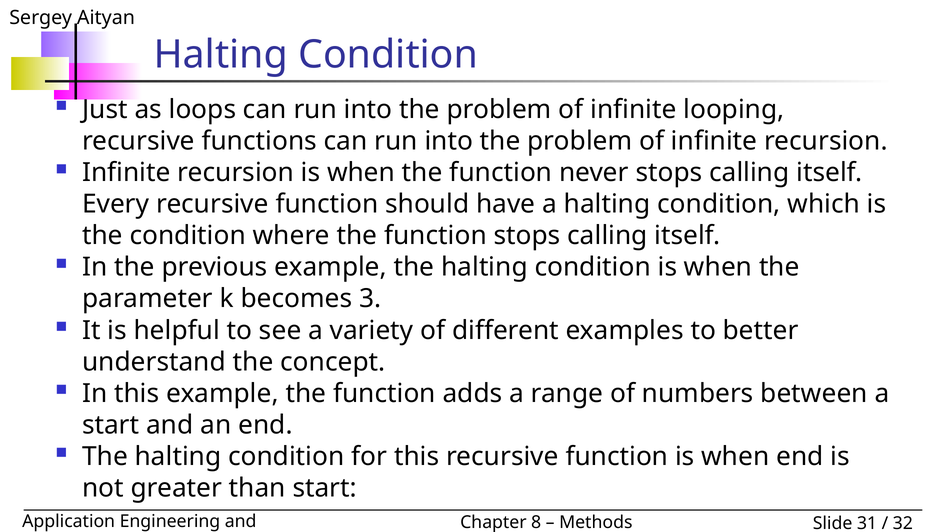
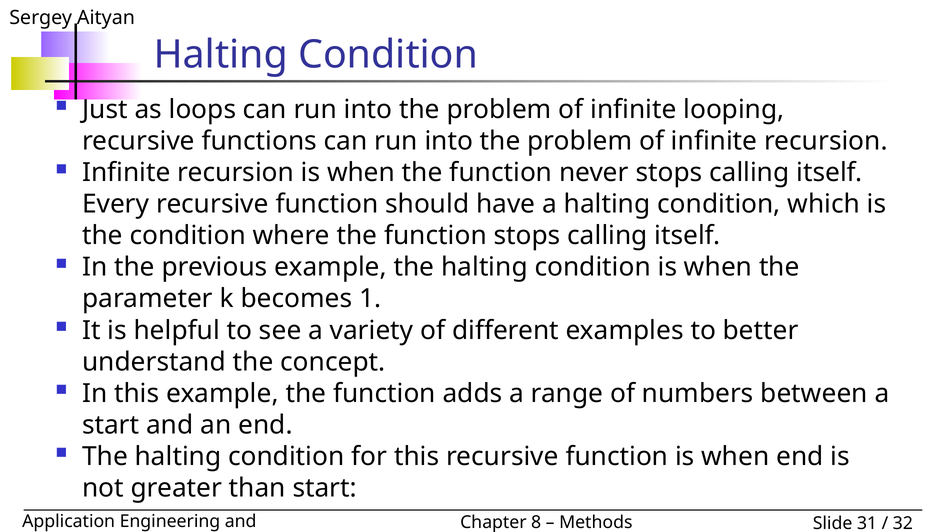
3: 3 -> 1 (370, 299)
